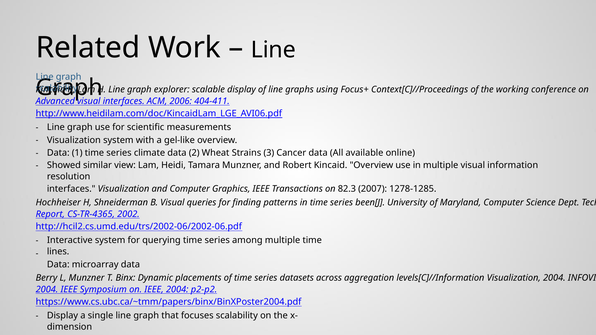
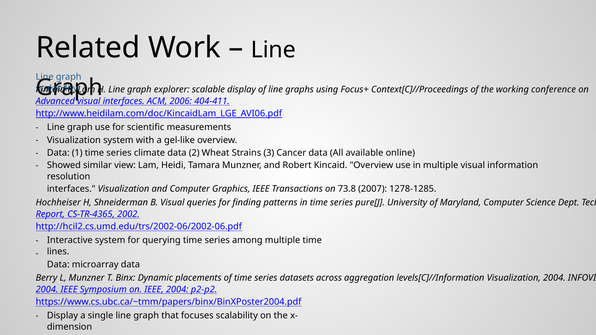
82.3: 82.3 -> 73.8 (347, 189)
been[J: been[J -> pure[J (370, 203)
